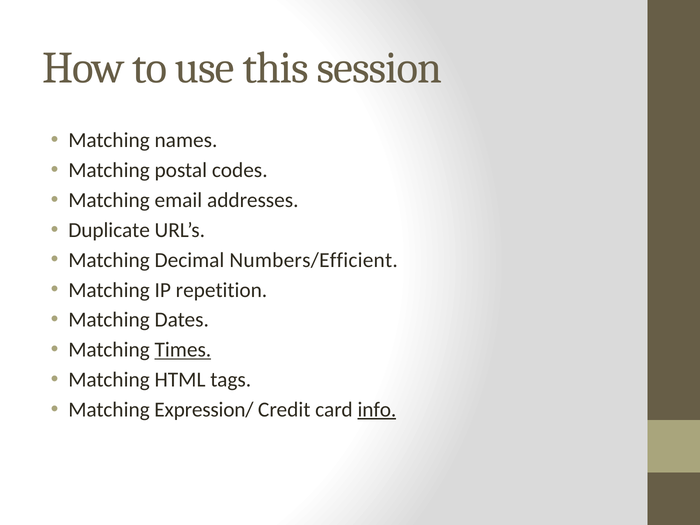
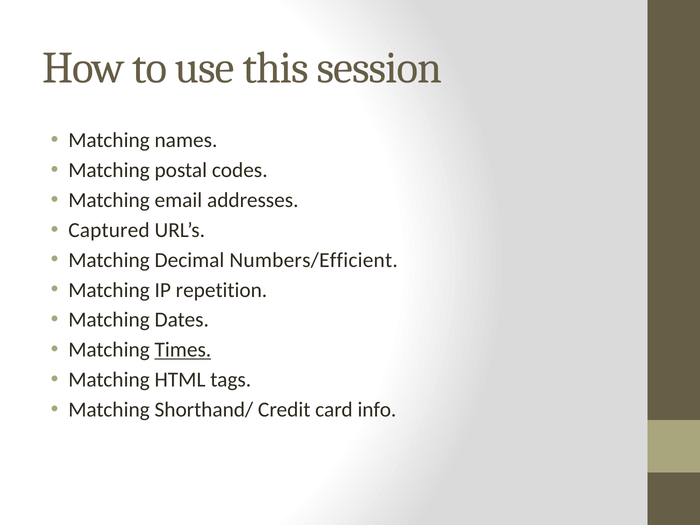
Duplicate: Duplicate -> Captured (109, 230)
Expression/: Expression/ -> Shorthand/ (204, 410)
info underline: present -> none (377, 410)
